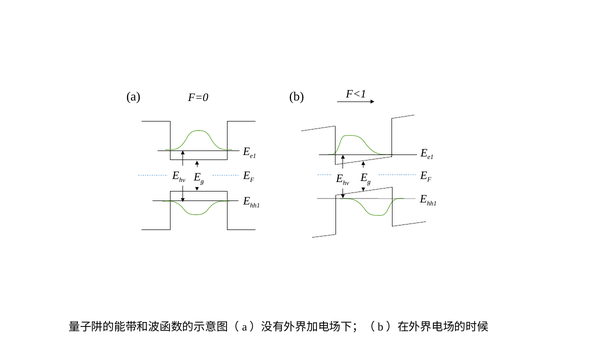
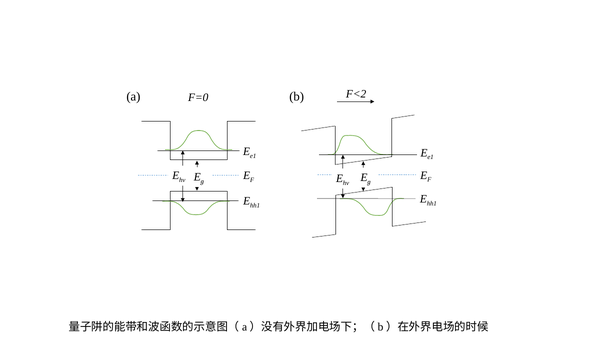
F<1: F<1 -> F<2 (356, 94)
